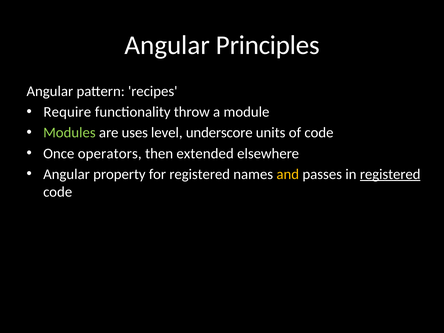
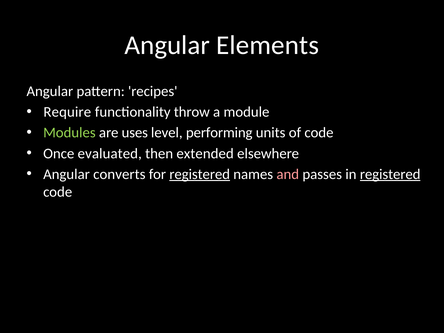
Principles: Principles -> Elements (268, 45)
underscore: underscore -> performing (219, 133)
operators: operators -> evaluated (110, 153)
property: property -> converts (119, 174)
registered underline: none -> present (200, 174)
and colour: yellow -> pink (288, 174)
